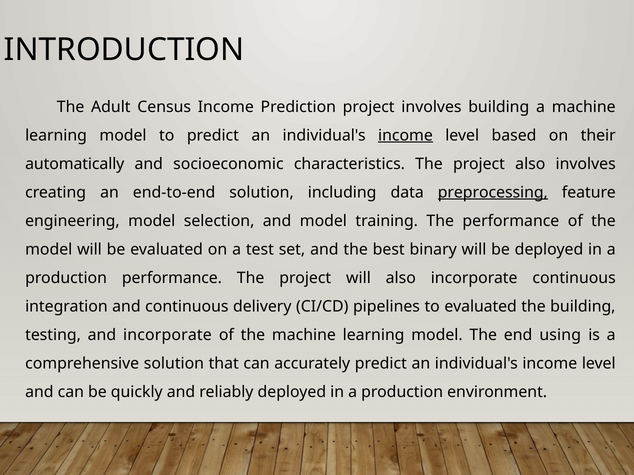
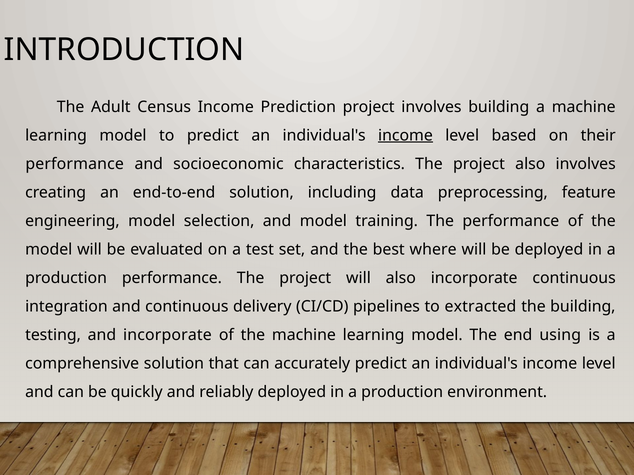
automatically: automatically -> performance (75, 164)
preprocessing underline: present -> none (493, 193)
binary: binary -> where (433, 250)
to evaluated: evaluated -> extracted (480, 307)
